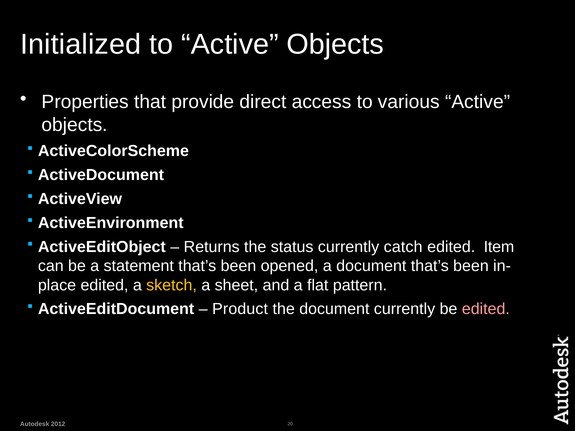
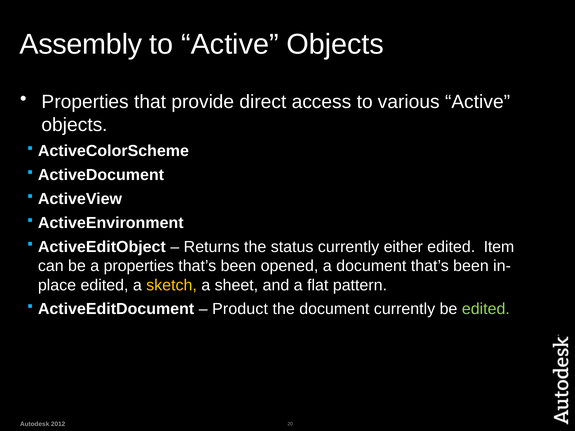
Initialized: Initialized -> Assembly (81, 44)
catch: catch -> either (403, 247)
a statement: statement -> properties (139, 266)
edited colour: pink -> light green (486, 309)
